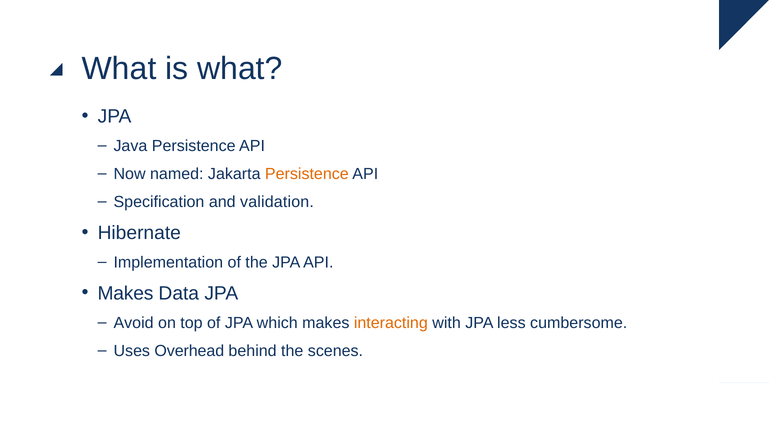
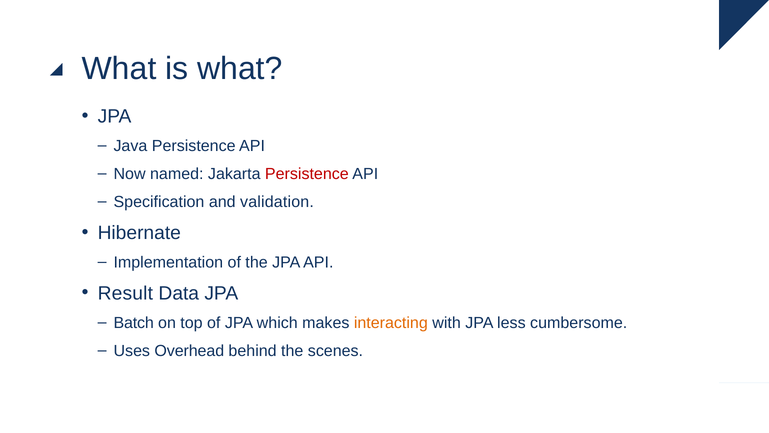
Persistence colour: orange -> red (307, 174)
Makes: Makes -> Result (125, 293)
Avoid: Avoid -> Batch (134, 322)
